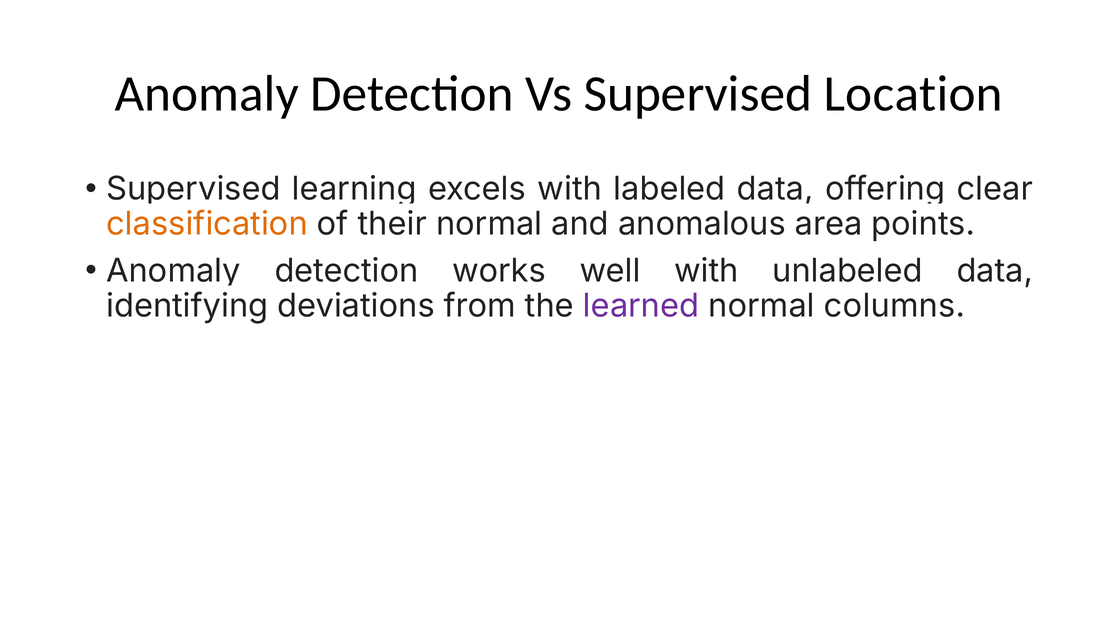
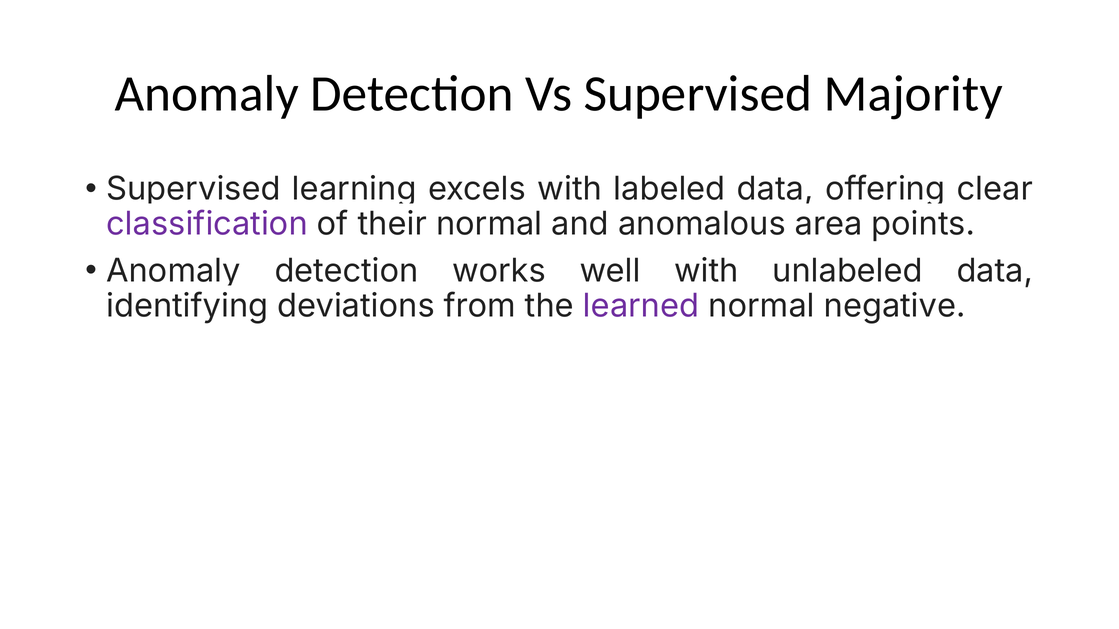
Location: Location -> Majority (913, 94)
classification colour: orange -> purple (207, 224)
columns: columns -> negative (895, 306)
